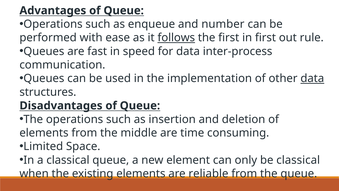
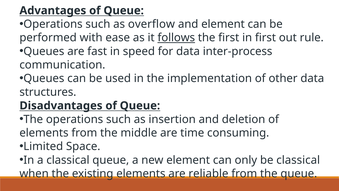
enqueue: enqueue -> overflow (151, 24)
and number: number -> element (223, 24)
data underline: present -> none (312, 78)
